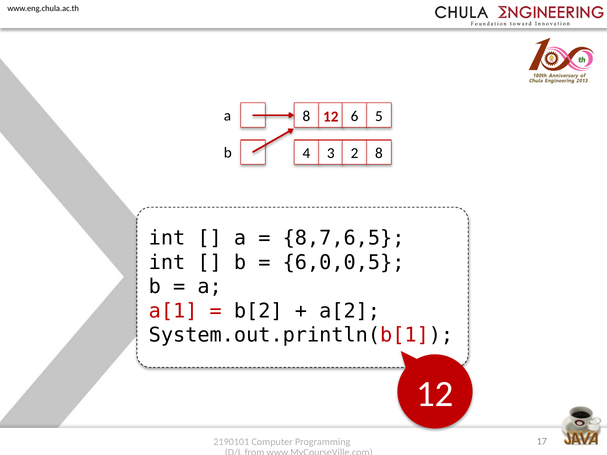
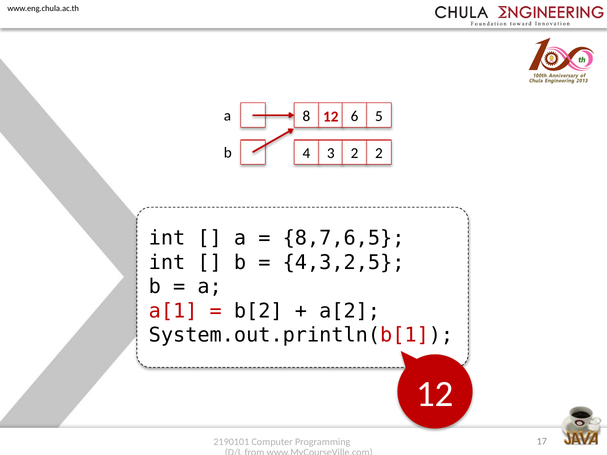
2 8: 8 -> 2 (379, 153)
6,0,0,5: 6,0,0,5 -> 4,3,2,5 (344, 262)
